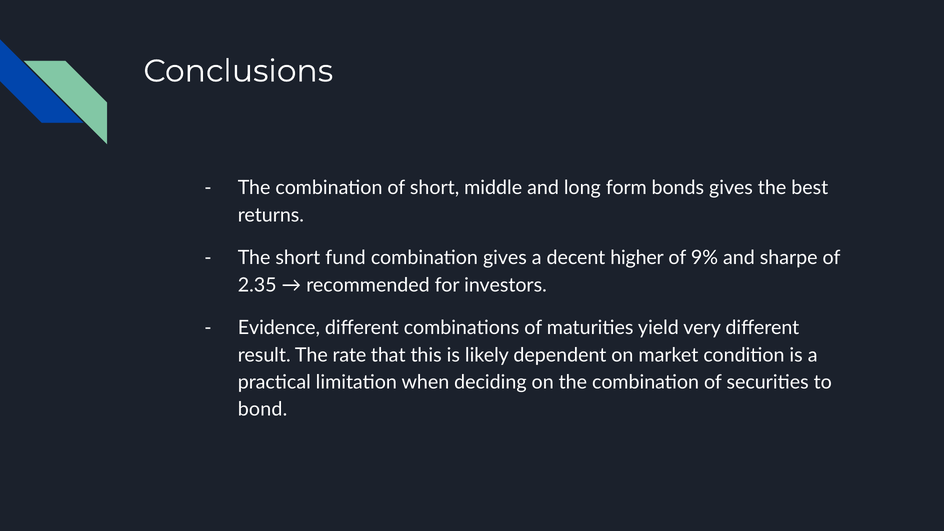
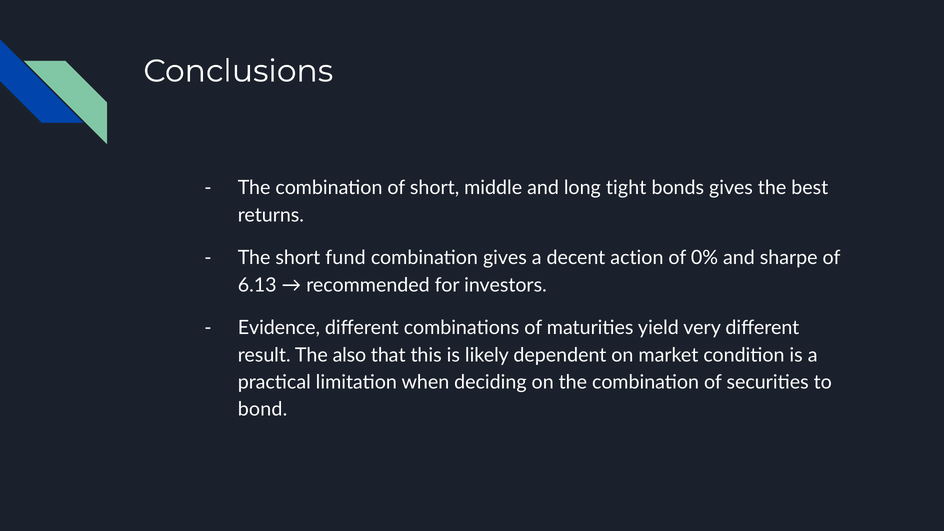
form: form -> tight (626, 188)
higher: higher -> action (637, 258)
9%: 9% -> 0% (705, 258)
2.35: 2.35 -> 6.13 (257, 285)
rate: rate -> also (349, 355)
